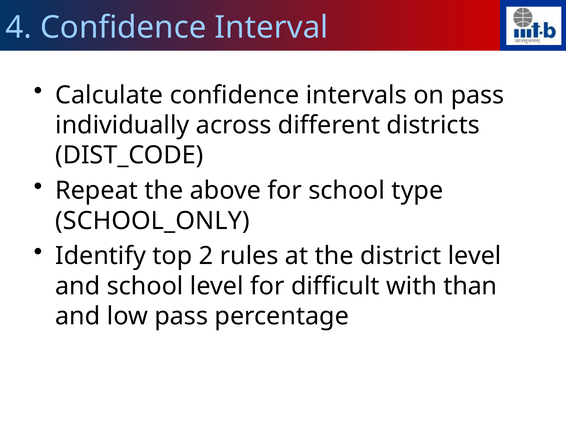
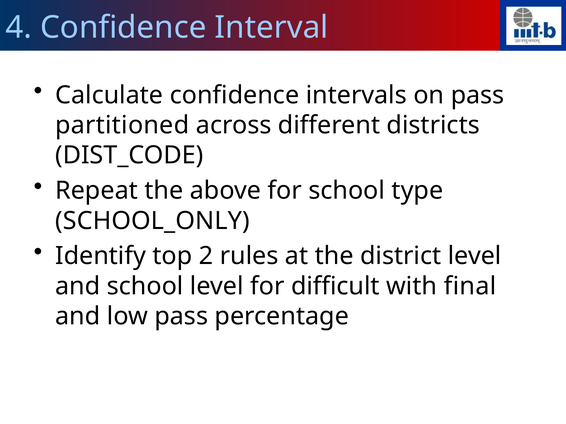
individually: individually -> partitioned (122, 125)
than: than -> final (470, 286)
